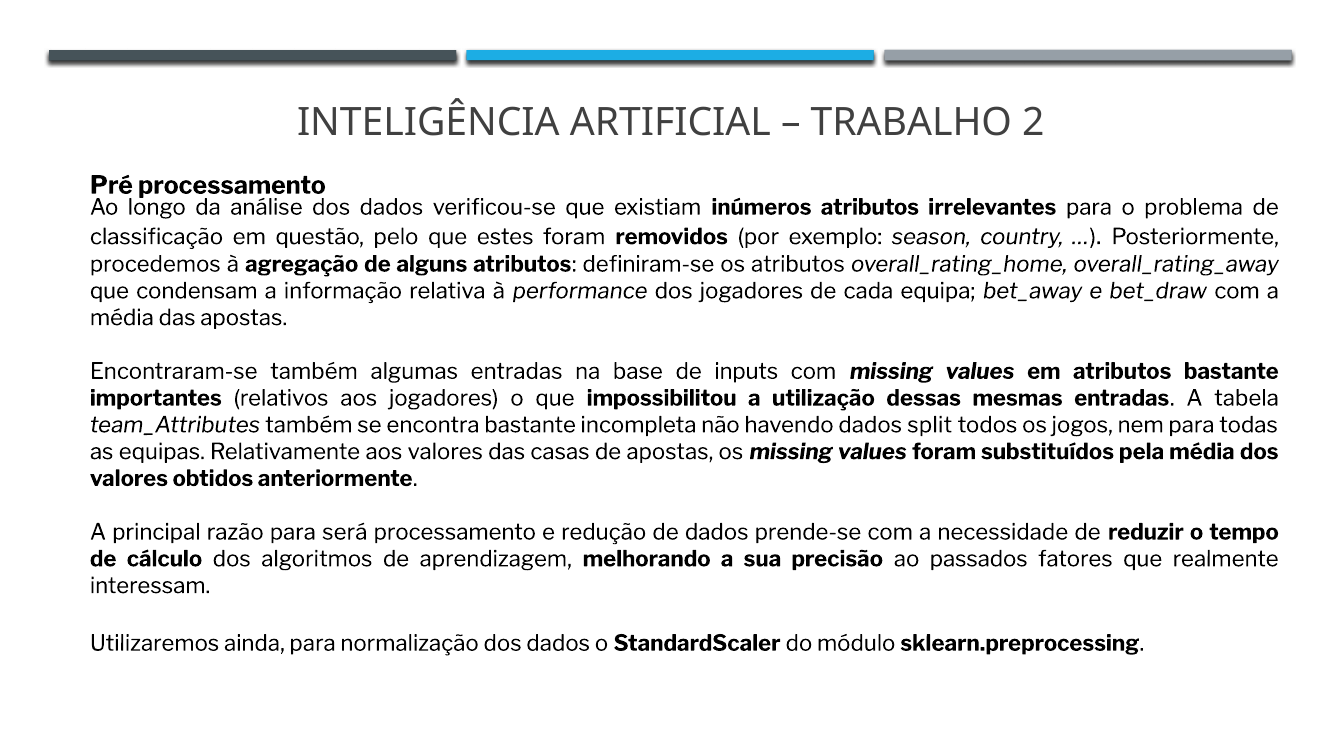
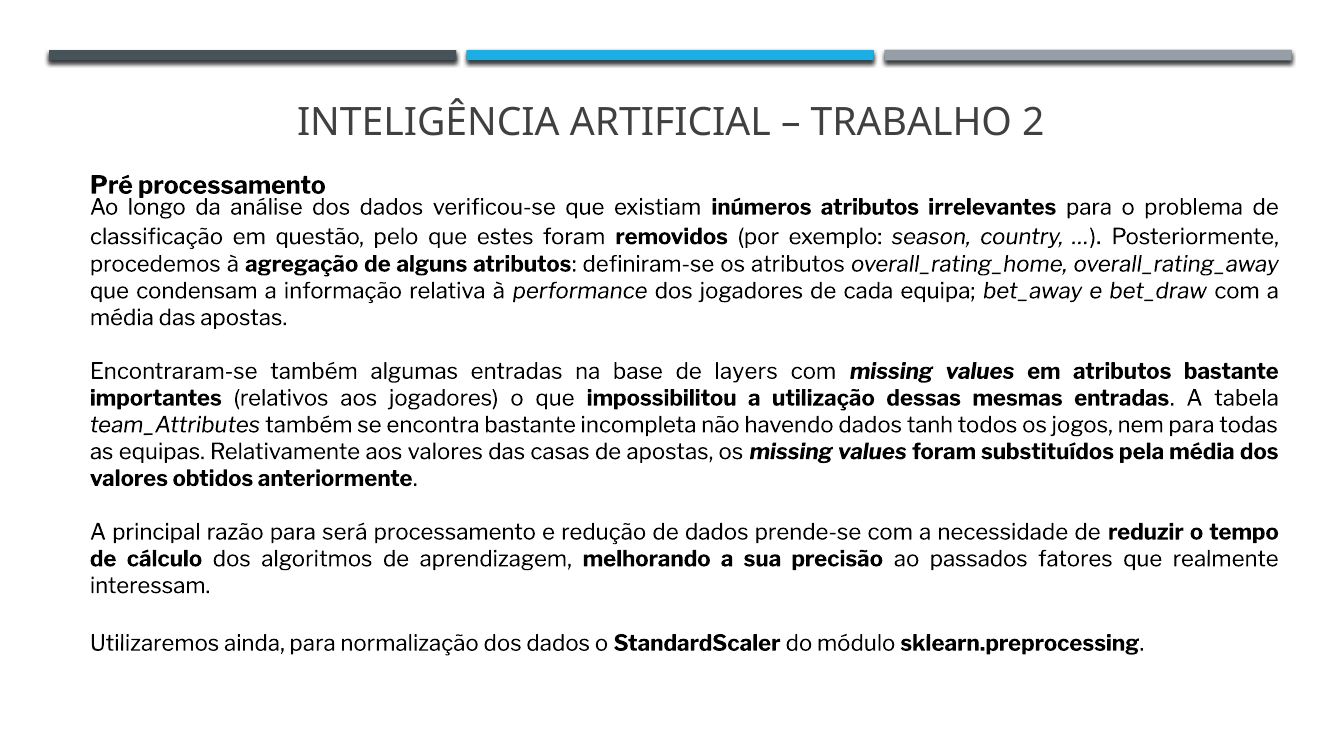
inputs: inputs -> layers (746, 372)
split: split -> tanh (930, 425)
